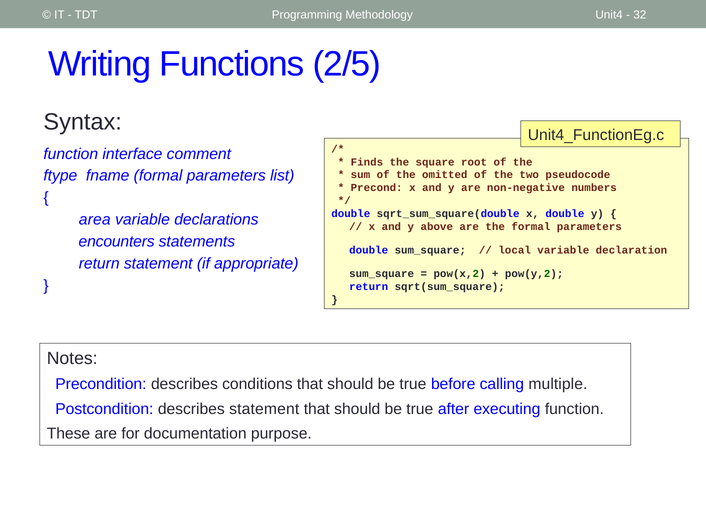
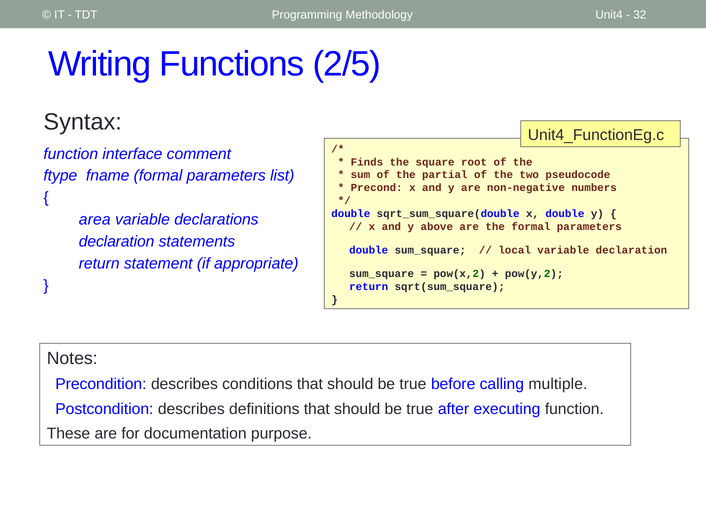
omitted: omitted -> partial (445, 175)
encounters: encounters -> declaration (117, 242)
describes statement: statement -> definitions (264, 409)
